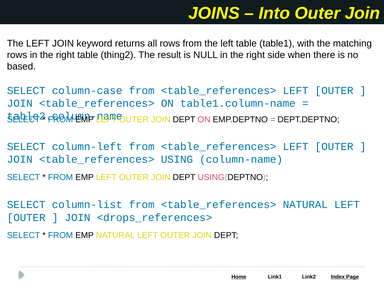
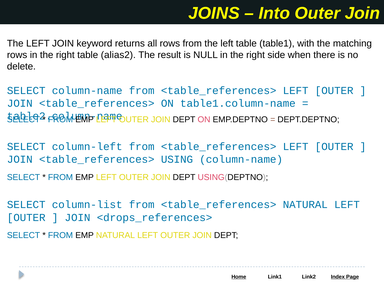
thing2: thing2 -> alias2 (118, 55)
based: based -> delete (21, 67)
SELECT column-case: column-case -> column-name (87, 90)
